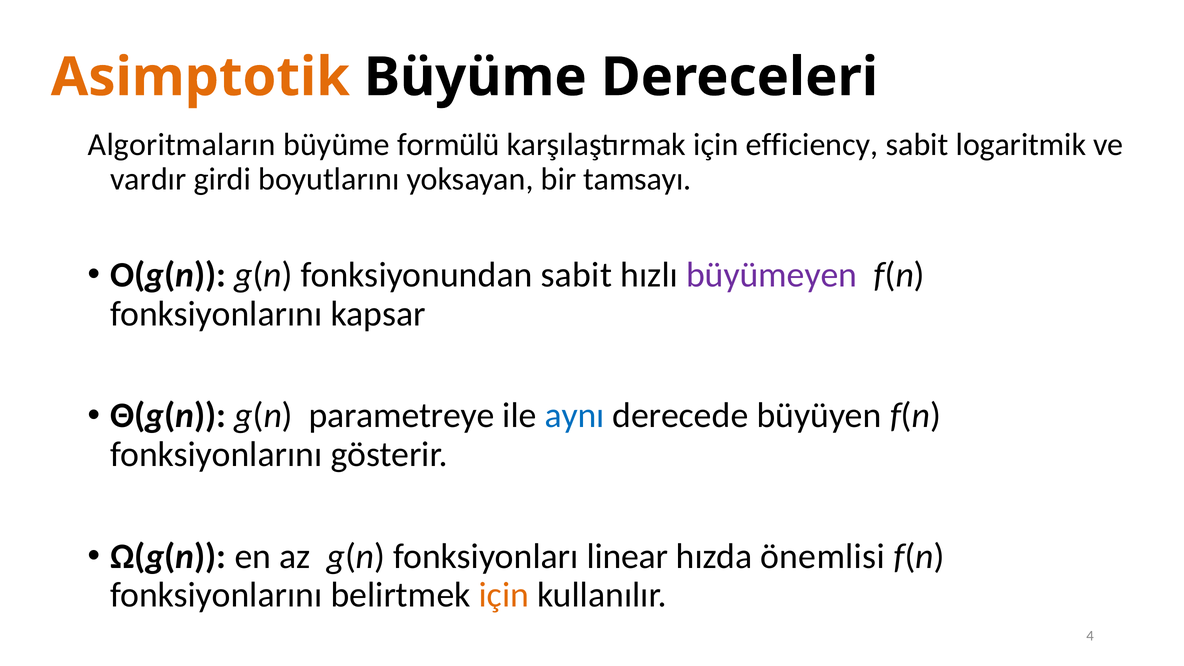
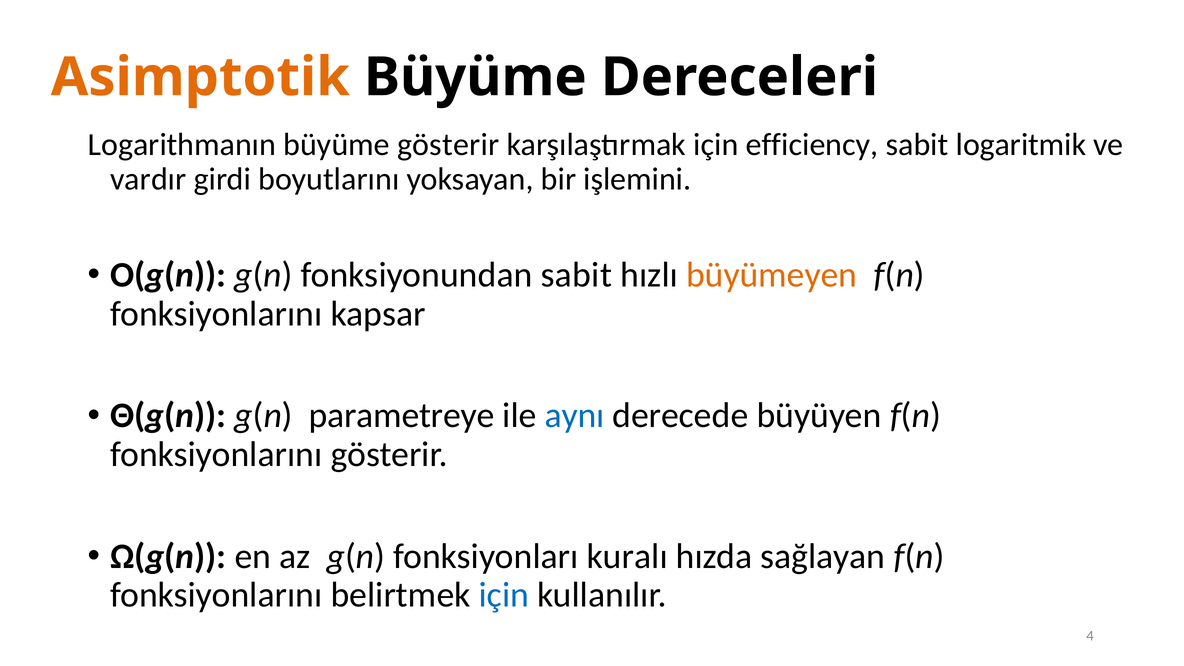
Algoritmaların: Algoritmaların -> Logarithmanın (182, 145)
büyüme formülü: formülü -> gösterir (448, 145)
tamsayı: tamsayı -> işlemini (637, 179)
büyümeyen colour: purple -> orange (772, 275)
linear: linear -> kuralı (627, 556)
önemlisi: önemlisi -> sağlayan (823, 556)
için colour: orange -> blue (504, 595)
